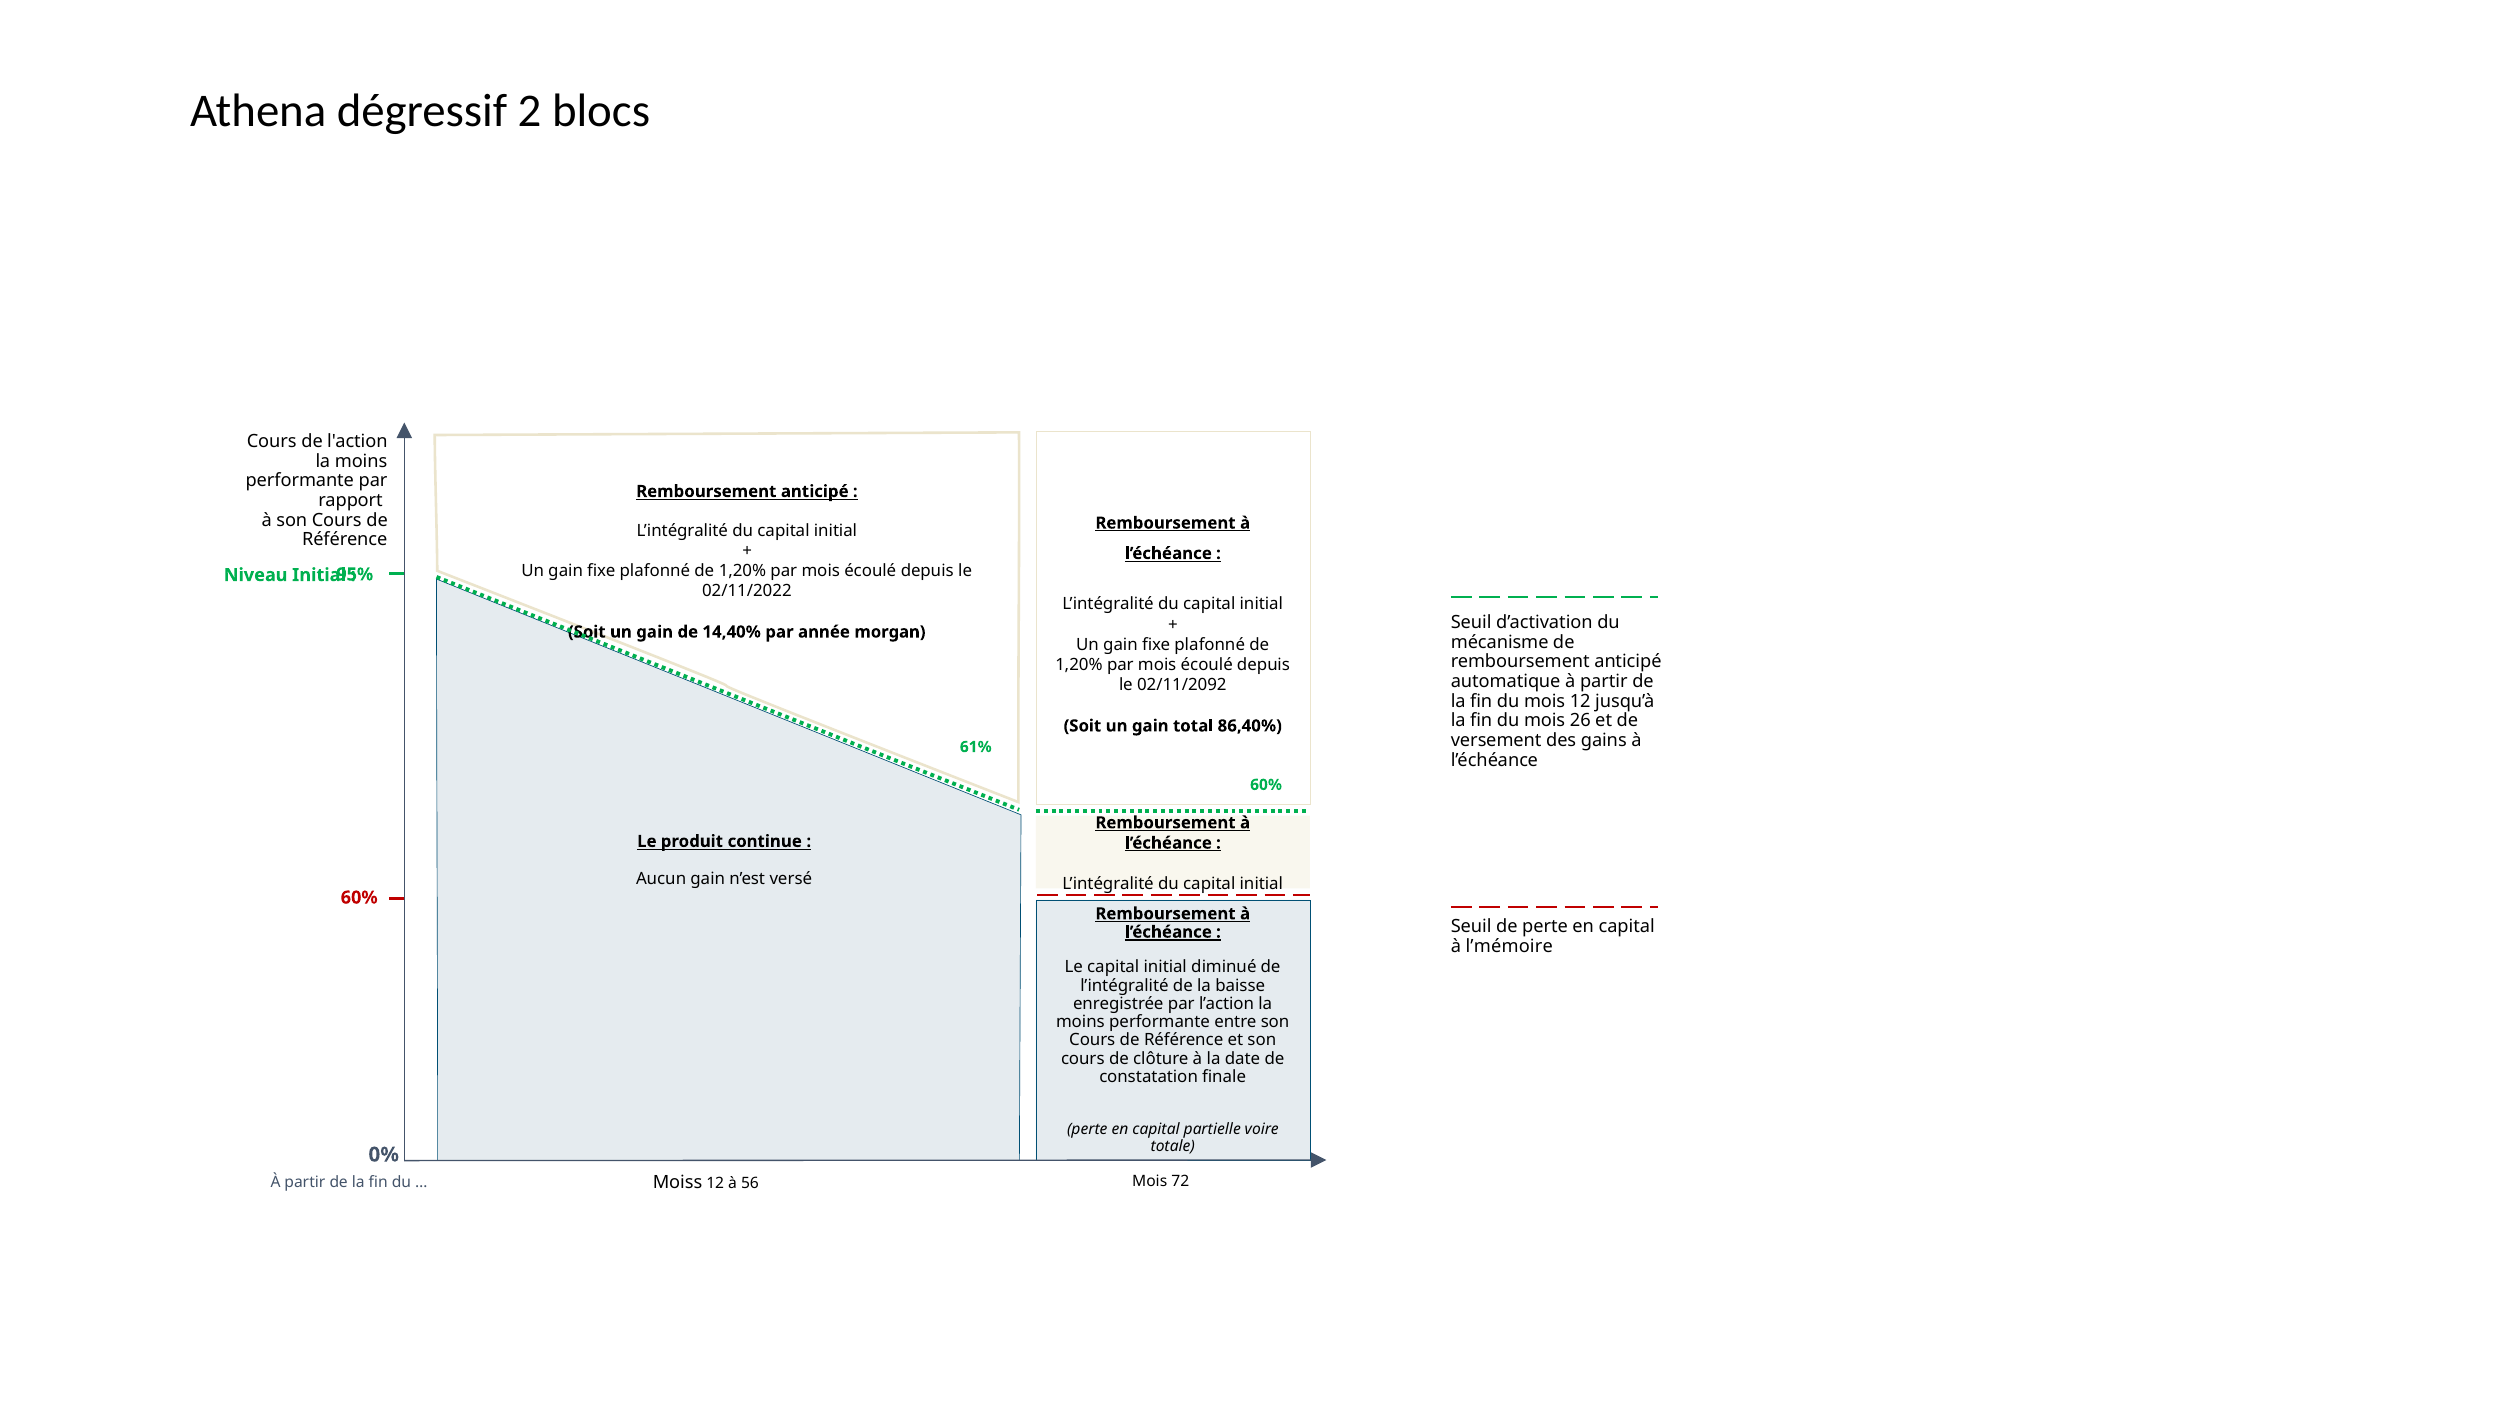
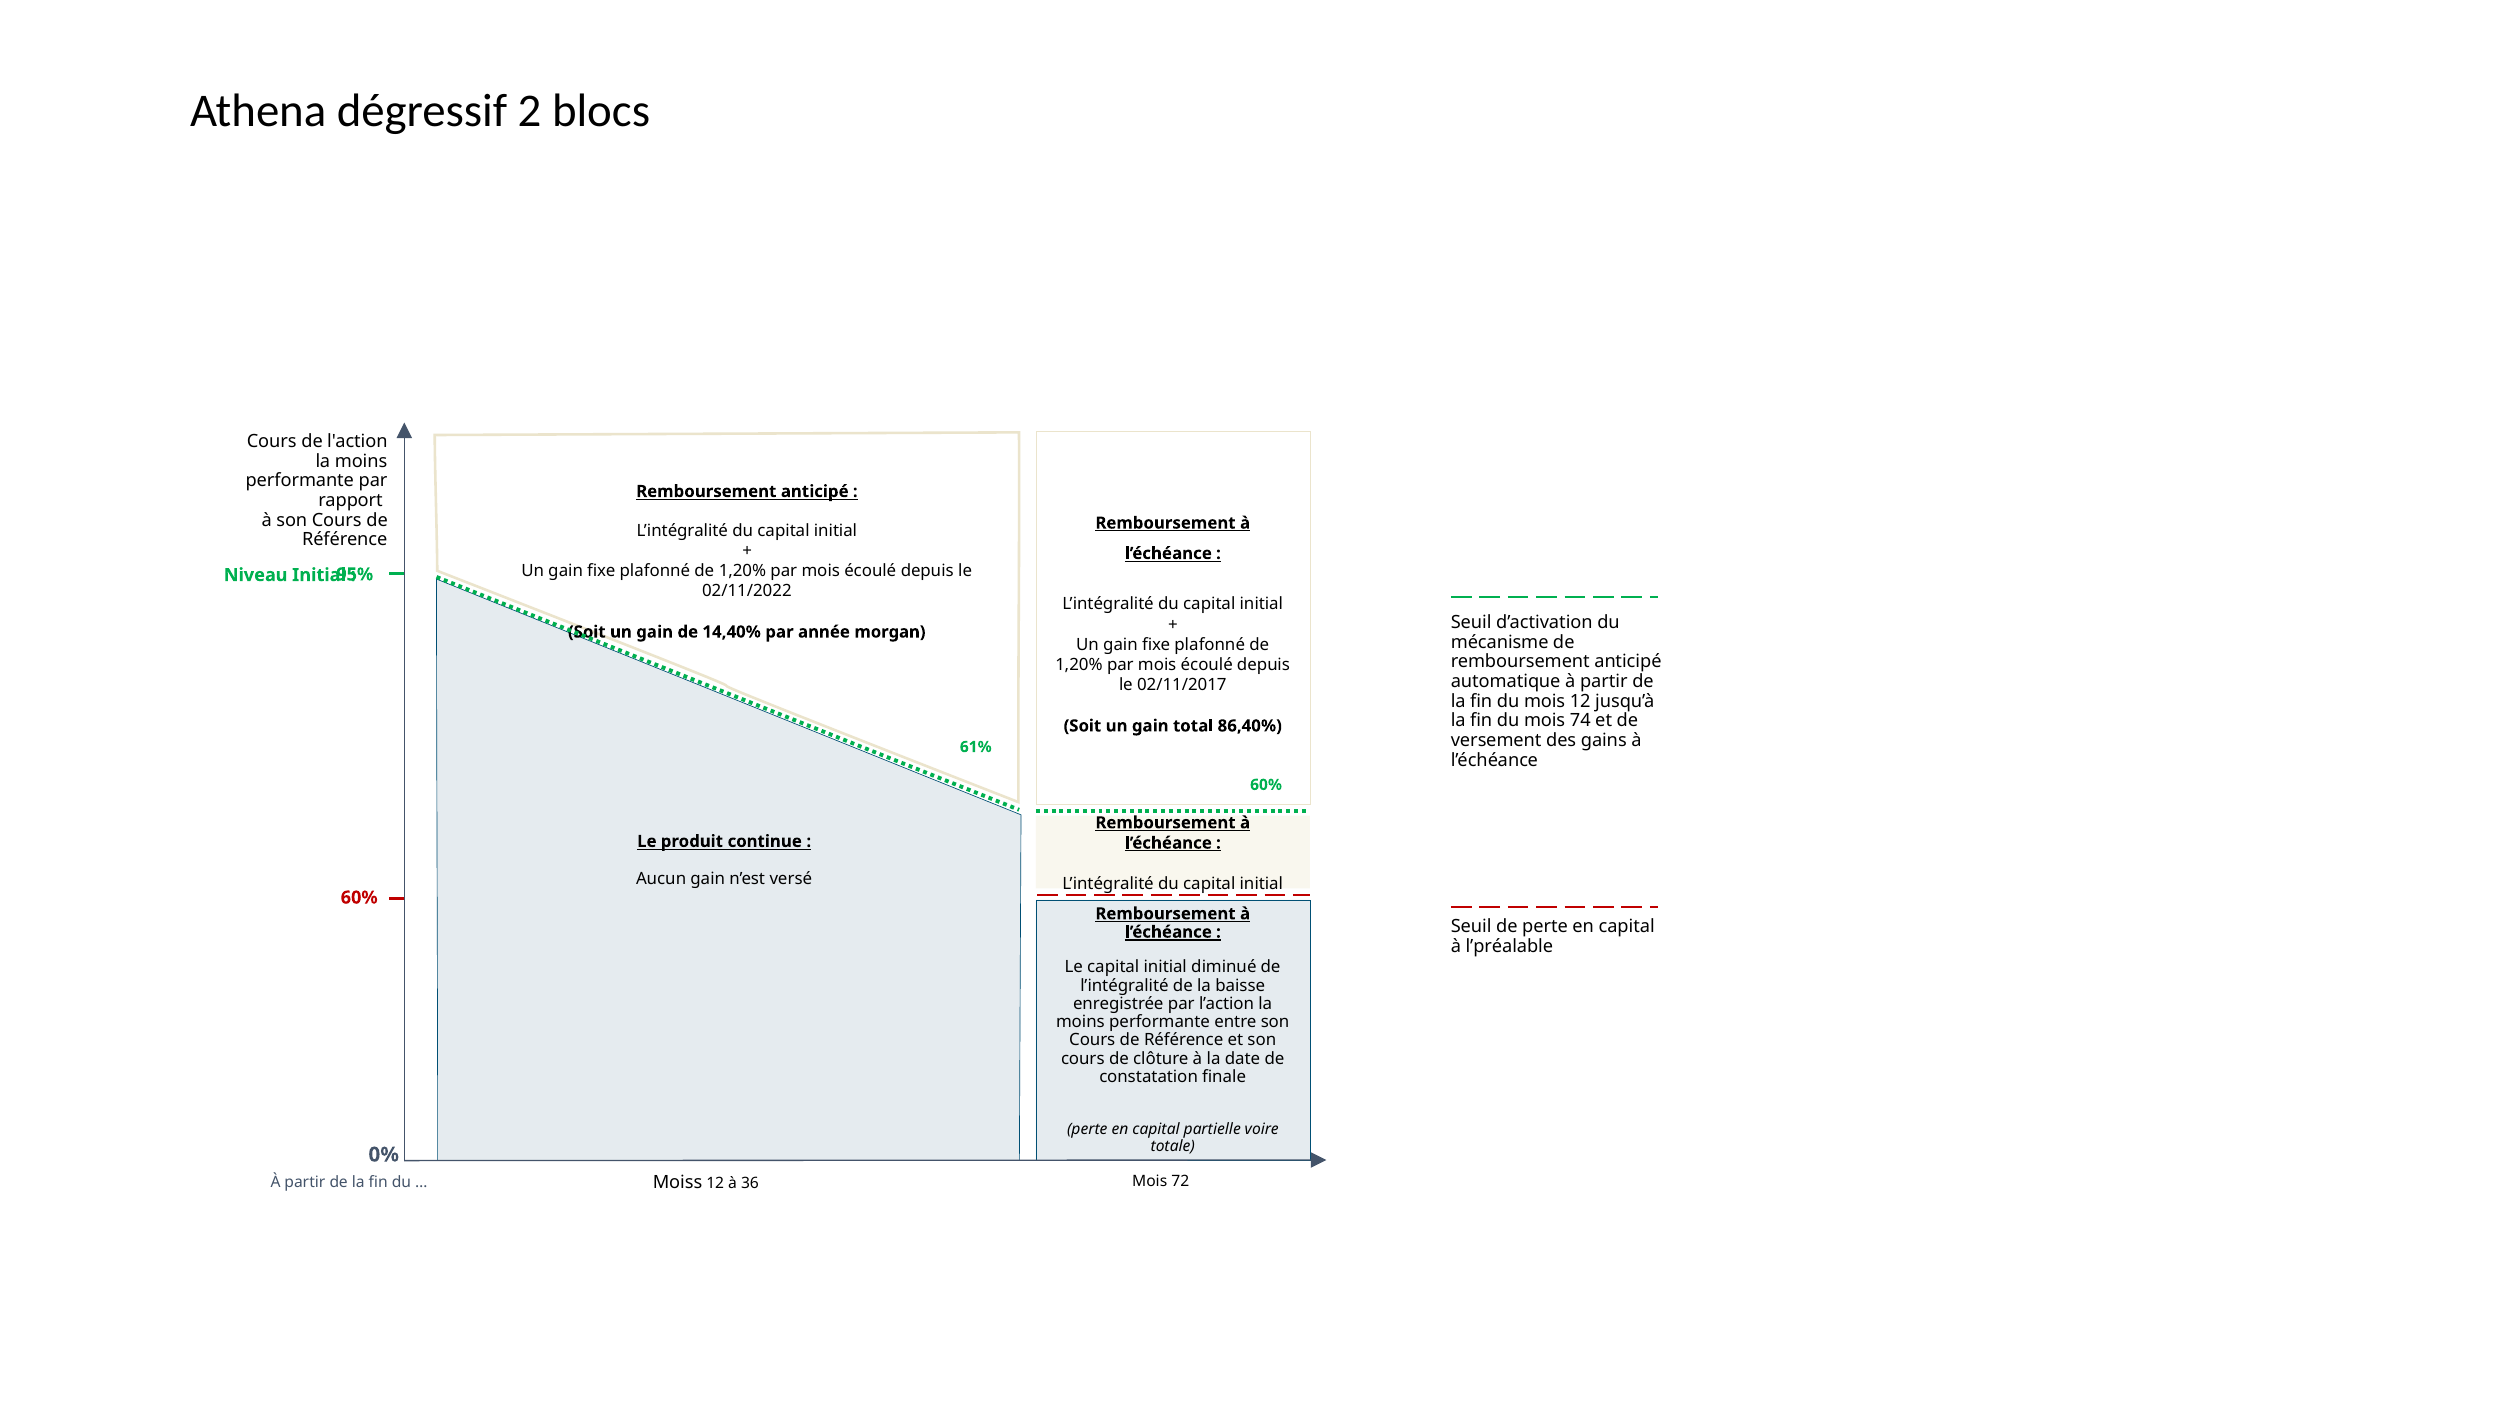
02/11/2092: 02/11/2092 -> 02/11/2017 (1182, 685)
26: 26 -> 74 (1580, 721)
l’mémoire: l’mémoire -> l’préalable (1509, 946)
56: 56 -> 36 (750, 1183)
